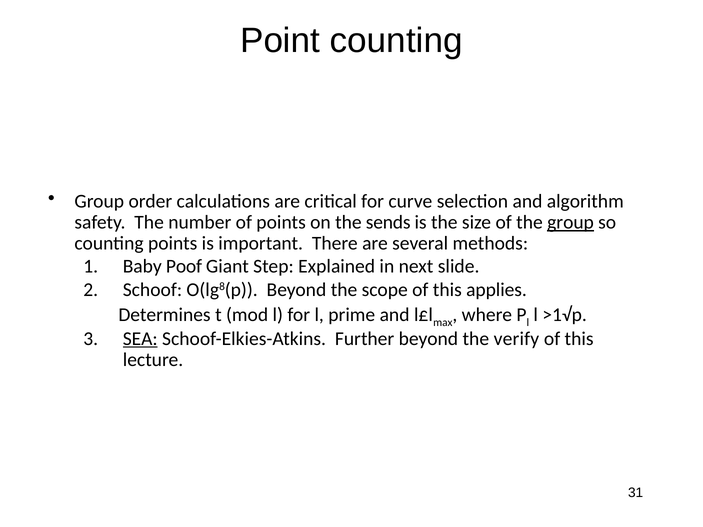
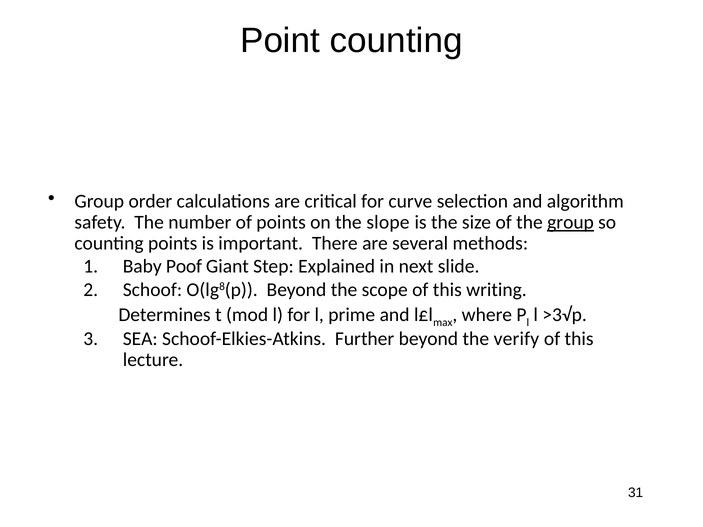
sends: sends -> slope (388, 223)
applies: applies -> writing (496, 290)
>1√p: >1√p -> >3√p (565, 315)
SEA underline: present -> none (140, 339)
